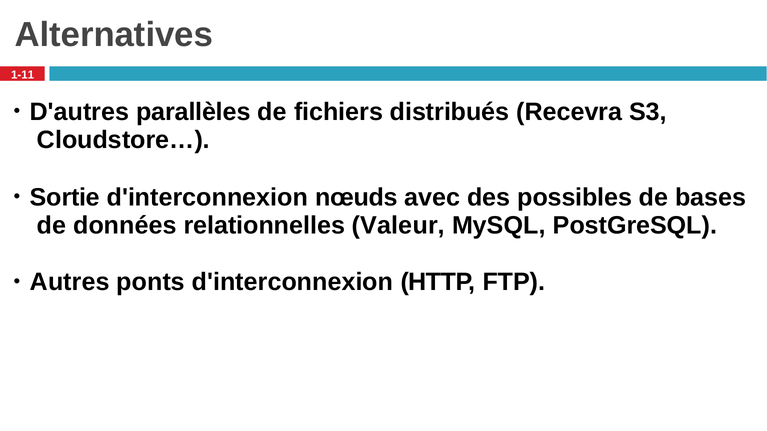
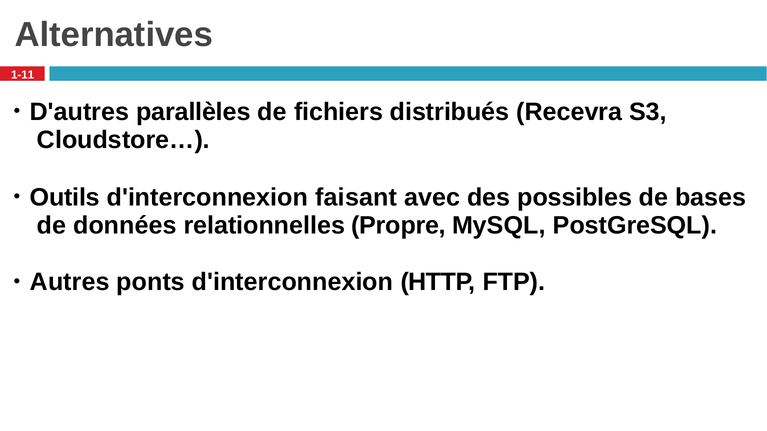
Sortie: Sortie -> Outils (65, 197)
nœuds: nœuds -> faisant (356, 197)
Valeur: Valeur -> Propre (399, 225)
